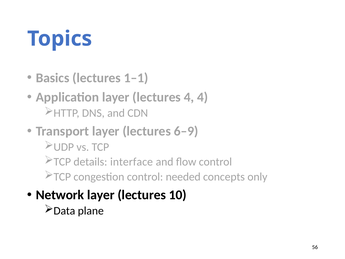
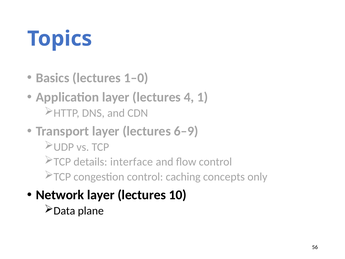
1–1: 1–1 -> 1–0 (136, 78)
4 4: 4 -> 1 (203, 97)
needed: needed -> caching (183, 177)
